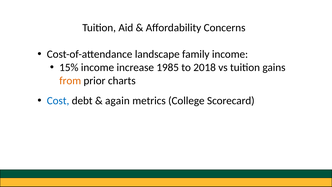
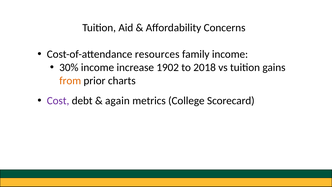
landscape: landscape -> resources (157, 54)
15%: 15% -> 30% (69, 67)
1985: 1985 -> 1902 (168, 67)
Cost colour: blue -> purple (58, 101)
